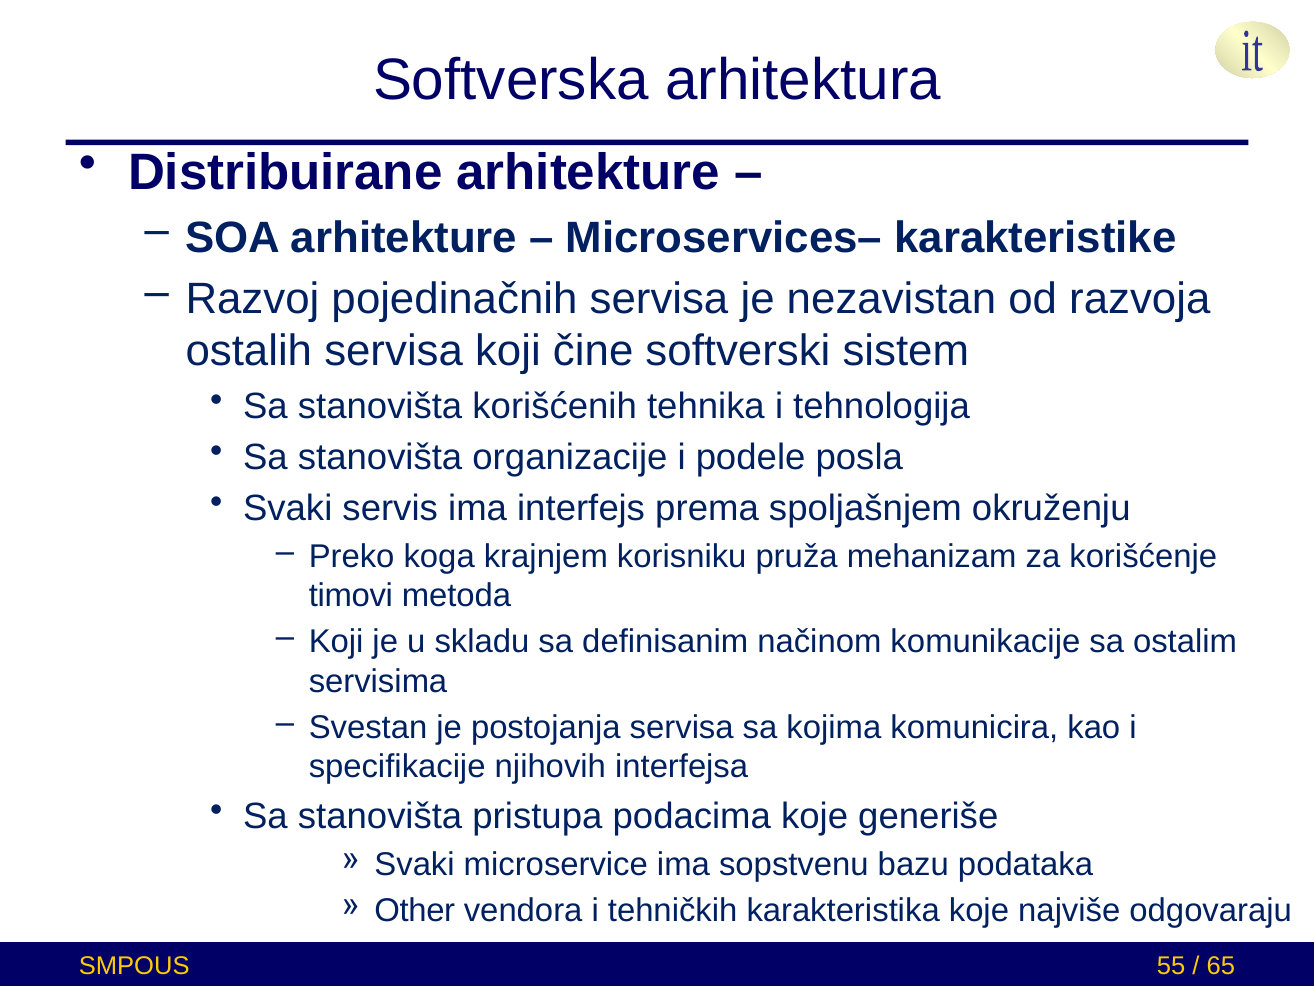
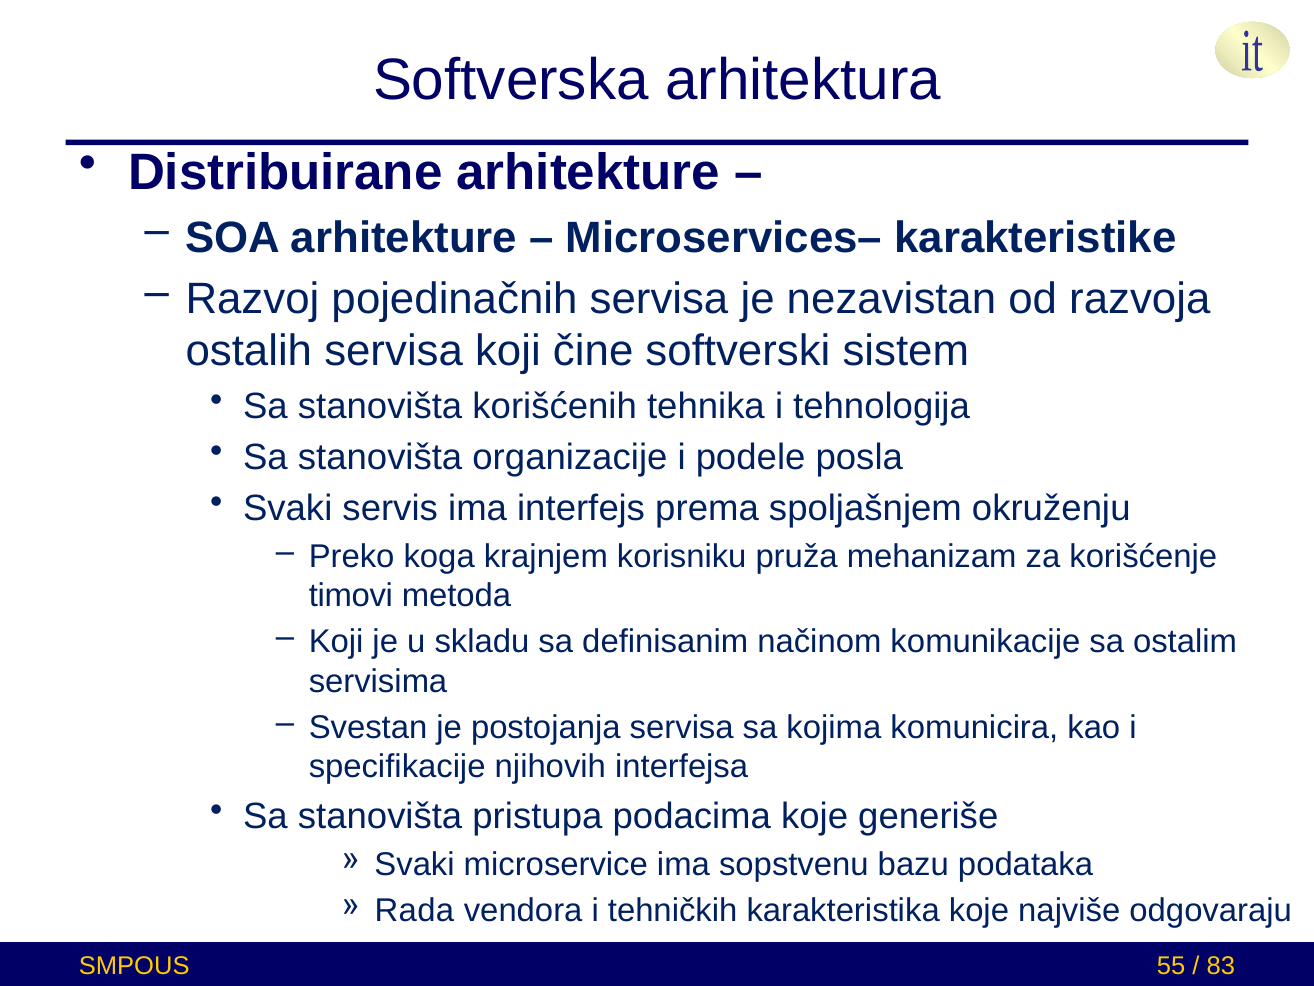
Other: Other -> Rada (414, 910)
65: 65 -> 83 (1221, 965)
